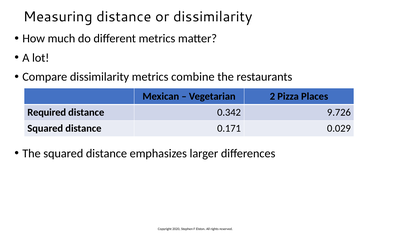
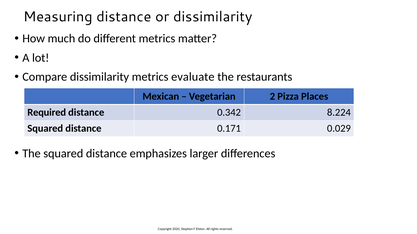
combine: combine -> evaluate (193, 77)
9.726: 9.726 -> 8.224 (339, 113)
